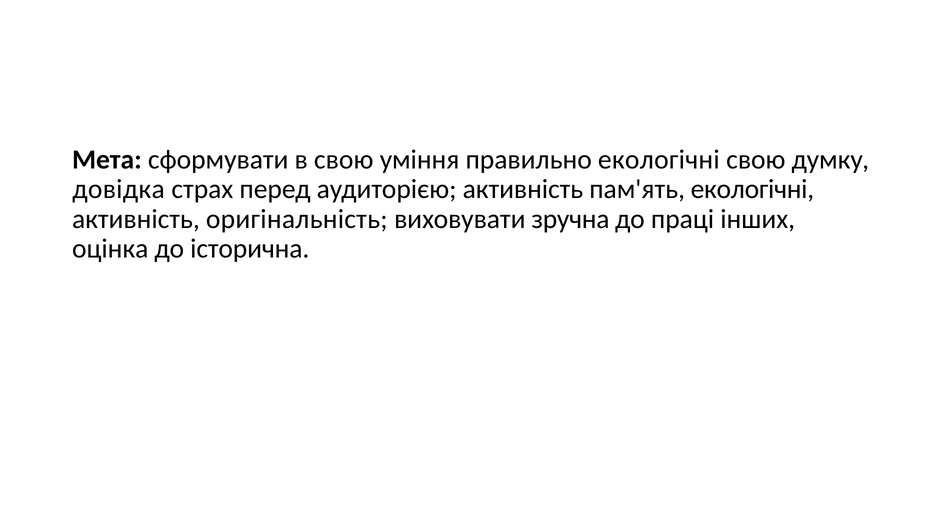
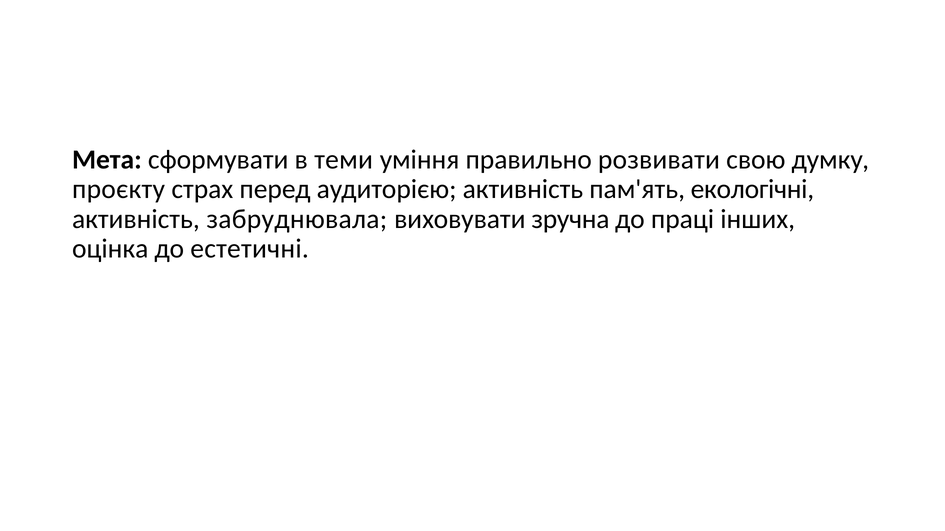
в свою: свою -> теми (344, 160)
правильно екологічні: екологічні -> розвивати (659, 160)
довідка: довідка -> проєкту (119, 190)
оригінальність: оригінальність -> забруднювала (297, 219)
історична: історична -> естетичні (250, 249)
